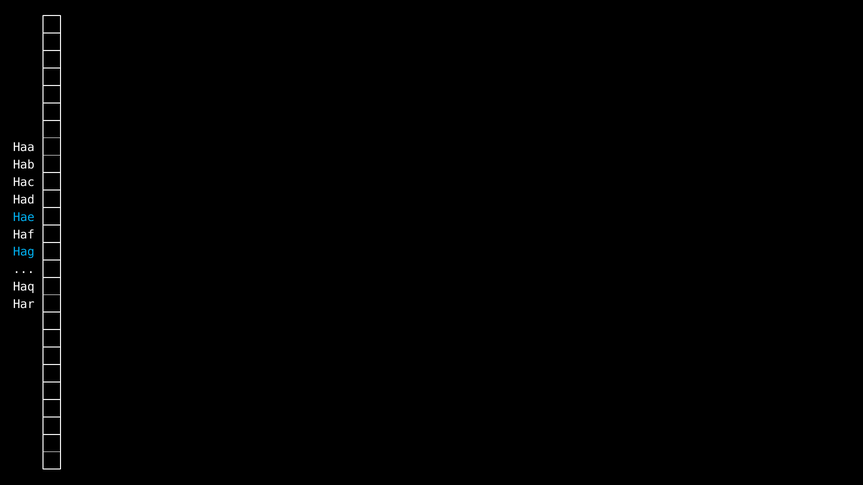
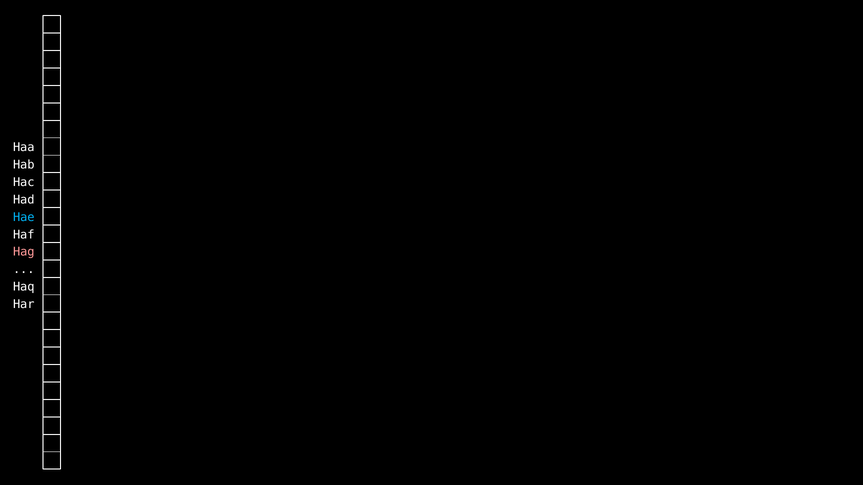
Hag colour: light blue -> pink (24, 252)
